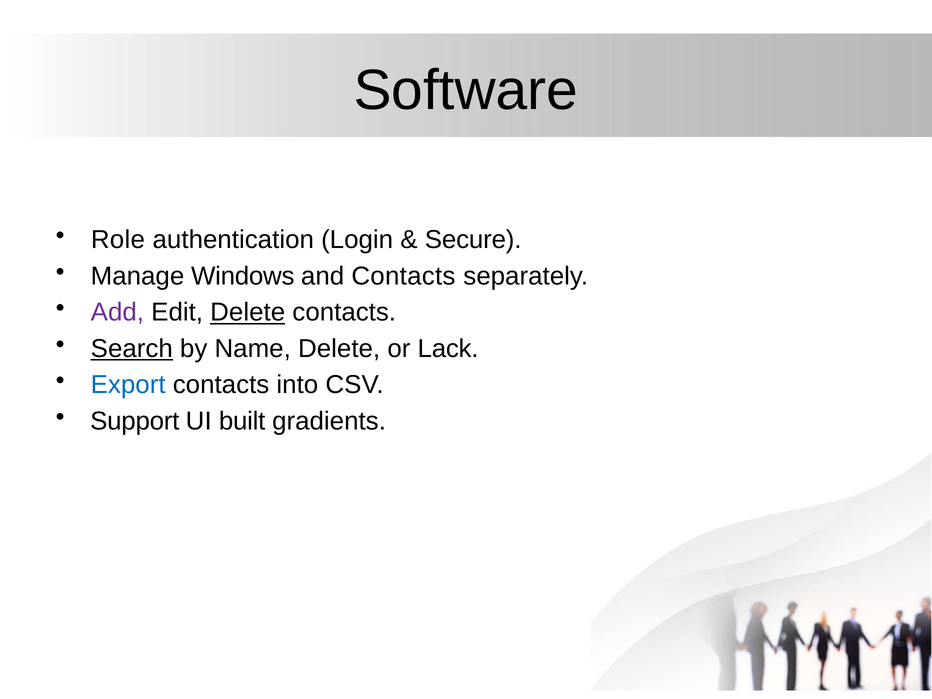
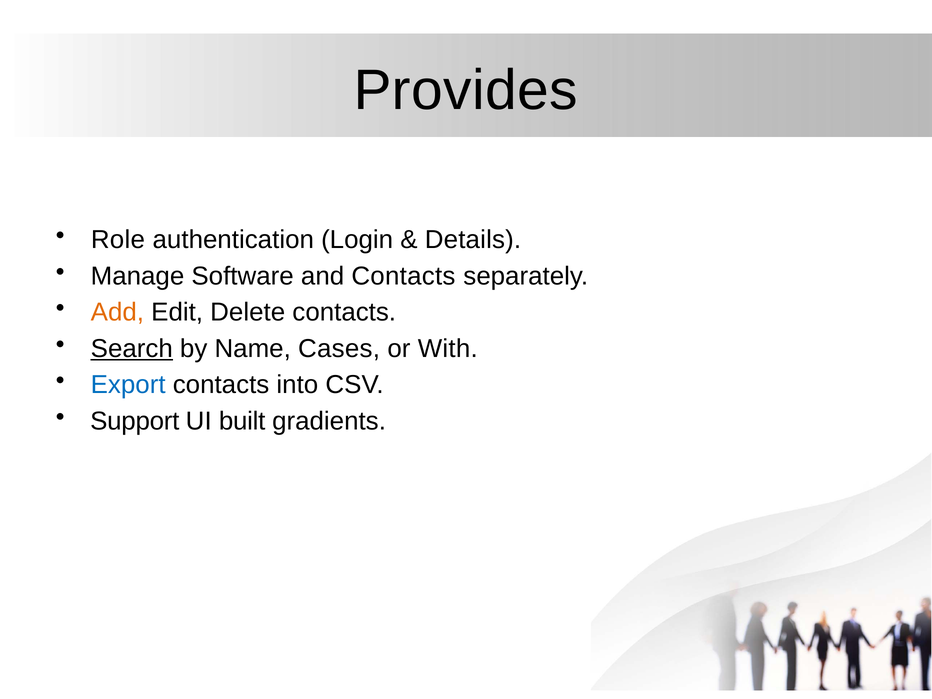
Software: Software -> Provides (466, 90)
Secure: Secure -> Details (473, 240)
Windows: Windows -> Software (243, 276)
Add colour: purple -> orange (117, 312)
Delete underline: present -> none (248, 312)
Name Delete: Delete -> Cases (339, 349)
Lack: Lack -> With (448, 349)
